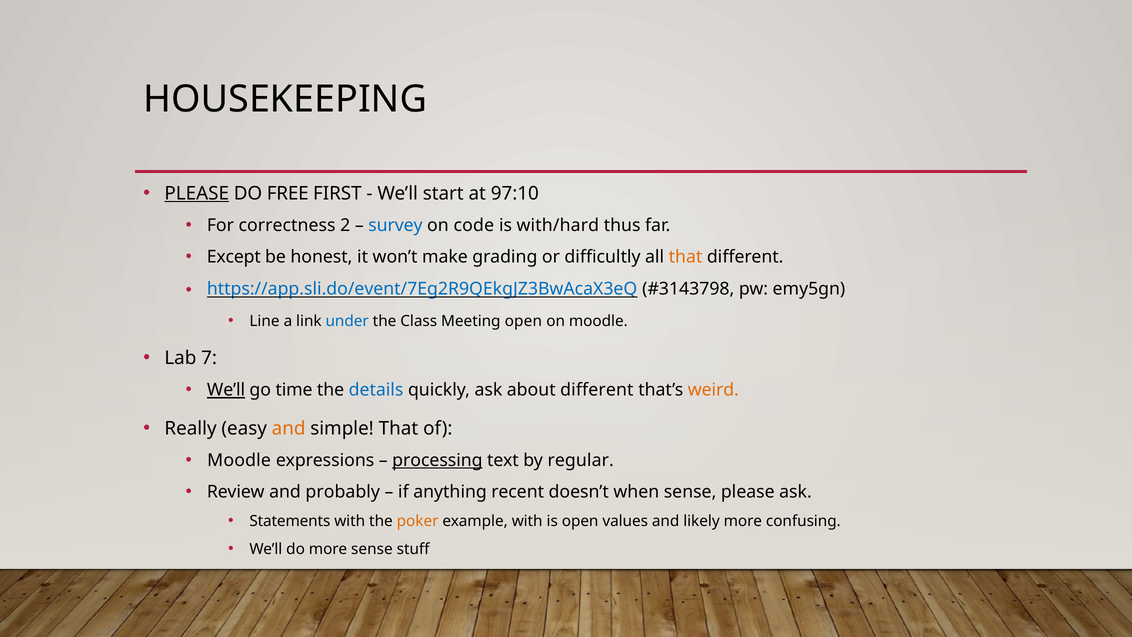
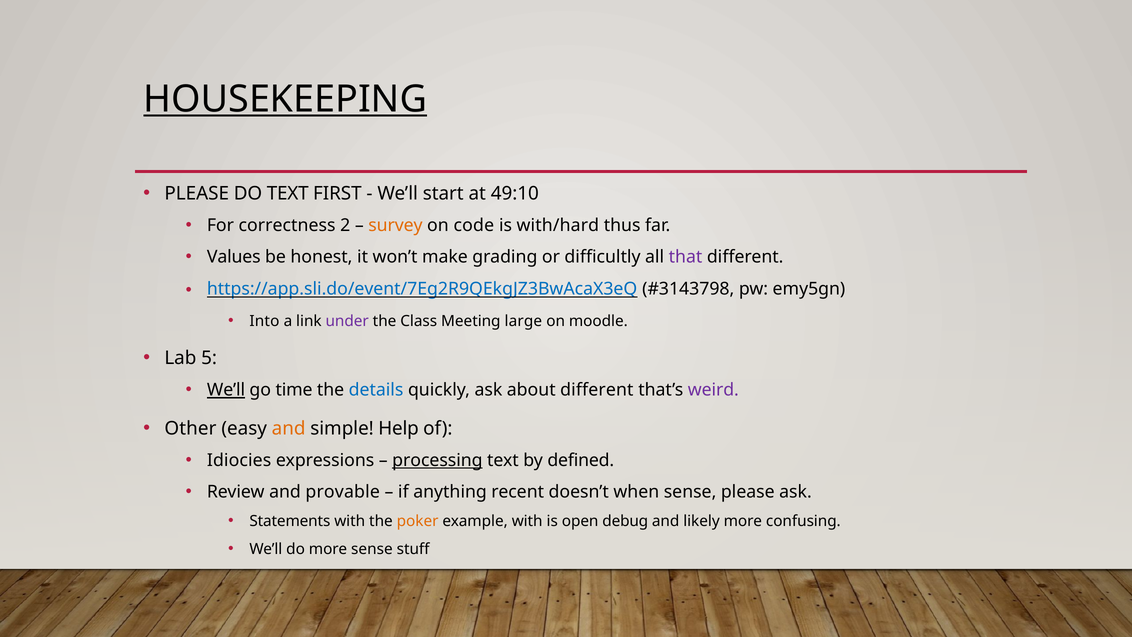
HOUSEKEEPING underline: none -> present (285, 99)
PLEASE underline: present -> none (197, 193)
DO FREE: FREE -> TEXT (288, 193)
97:10: 97:10 -> 49:10 (515, 193)
survey colour: blue -> orange (395, 225)
Except: Except -> Values (234, 257)
that colour: orange -> purple (685, 257)
Line: Line -> Into (264, 321)
under colour: blue -> purple (347, 321)
Meeting open: open -> large (523, 321)
7: 7 -> 5 (209, 358)
weird colour: orange -> purple (713, 390)
Really: Really -> Other (191, 428)
simple That: That -> Help (399, 428)
Moodle: Moodle -> Idiocies (239, 460)
regular: regular -> defined (581, 460)
probably: probably -> provable (343, 492)
values: values -> debug (625, 521)
